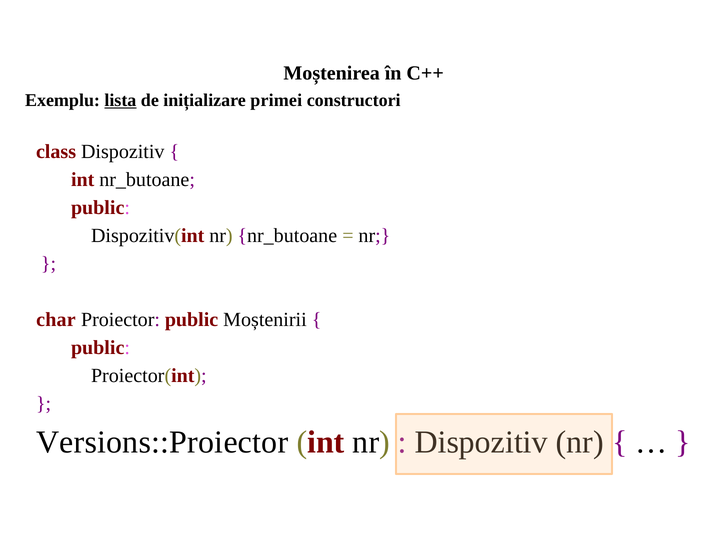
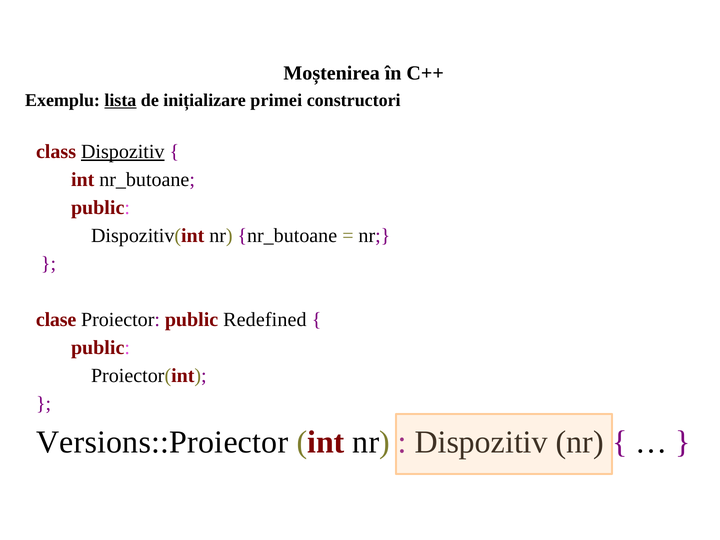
Dispozitiv underline: none -> present (123, 152)
char: char -> clase (56, 320)
Moștenirii: Moștenirii -> Redefined (265, 320)
